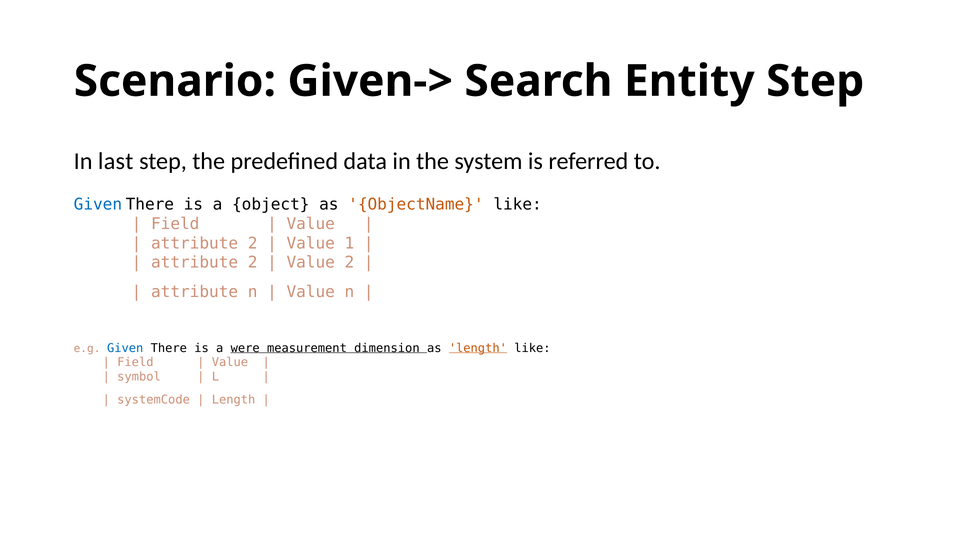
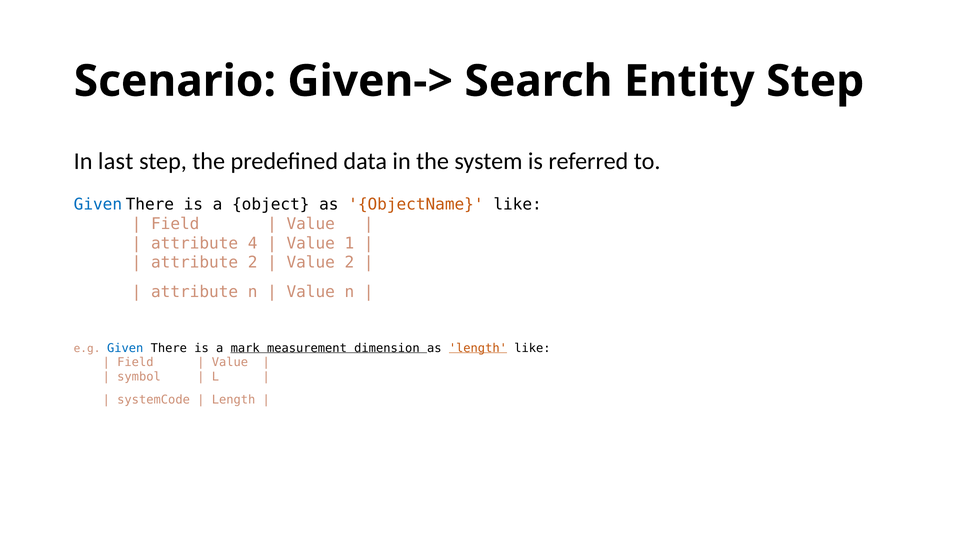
2: 2 -> 4 (253, 243)
were: were -> mark (245, 348)
